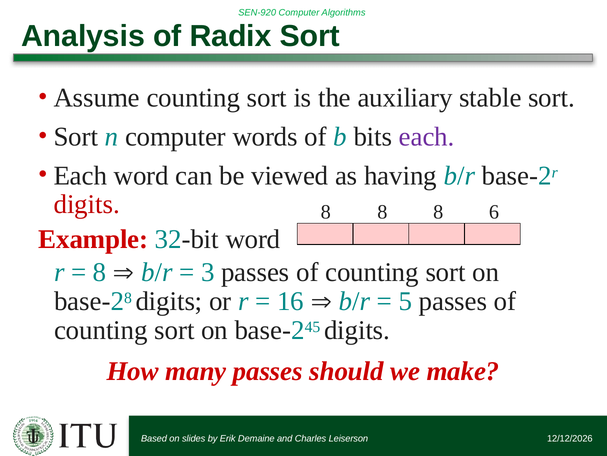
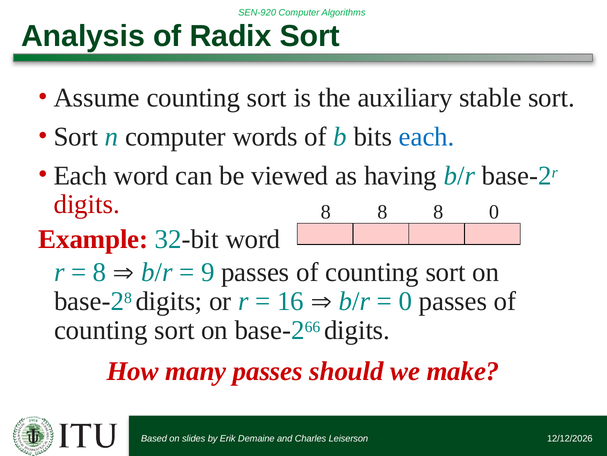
each colour: purple -> blue (427, 137)
8 6: 6 -> 0 (494, 212)
3: 3 -> 9 (208, 272)
5: 5 -> 0 (405, 301)
45: 45 -> 66 (312, 326)
